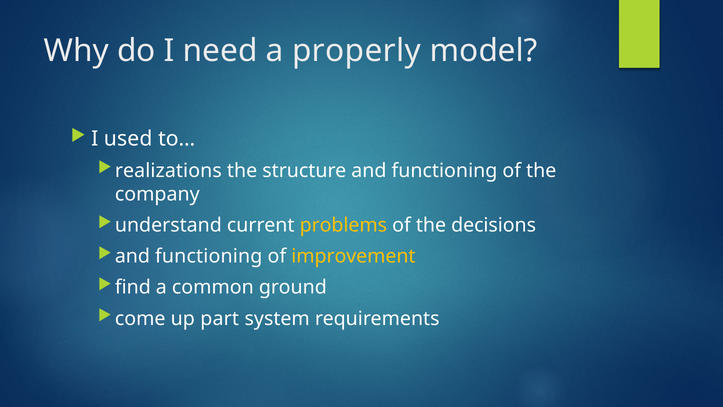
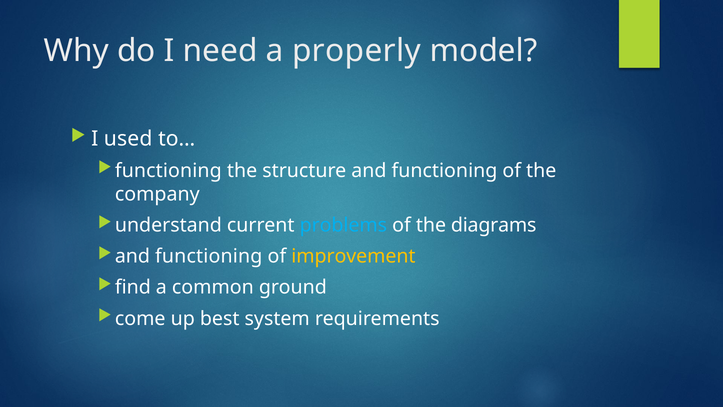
realizations: realizations -> functioning (168, 170)
problems colour: yellow -> light blue (343, 225)
decisions: decisions -> diagrams (494, 225)
part: part -> best (220, 318)
